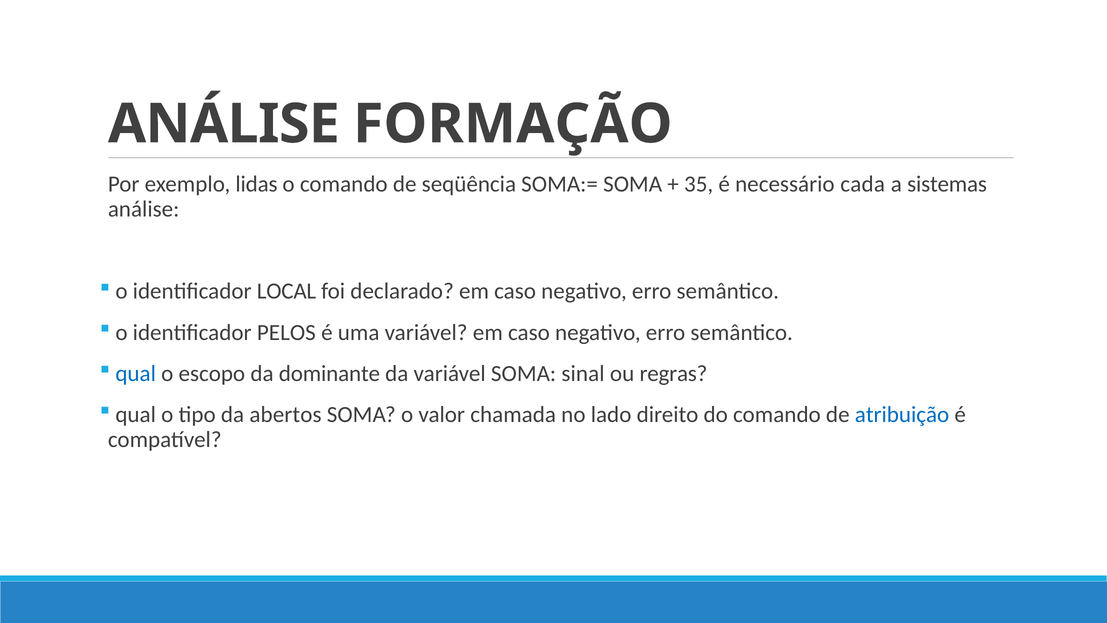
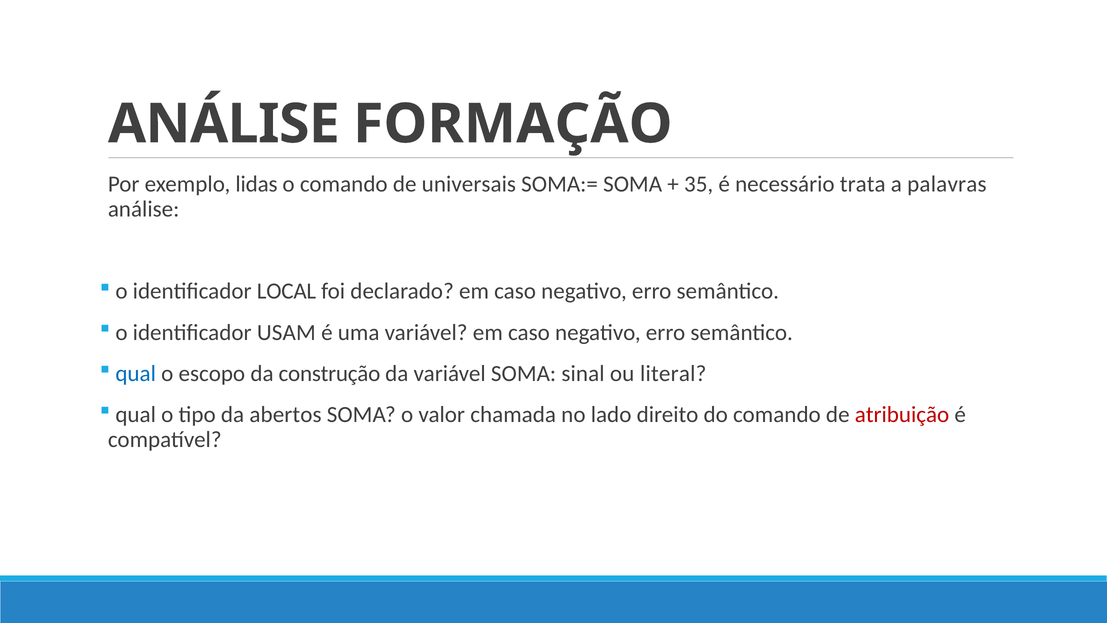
seqüência: seqüência -> universais (469, 184)
cada: cada -> trata (863, 184)
sistemas: sistemas -> palavras (947, 184)
PELOS: PELOS -> USAM (286, 332)
dominante: dominante -> construção (329, 373)
regras: regras -> literal (673, 373)
atribuição colour: blue -> red (902, 414)
